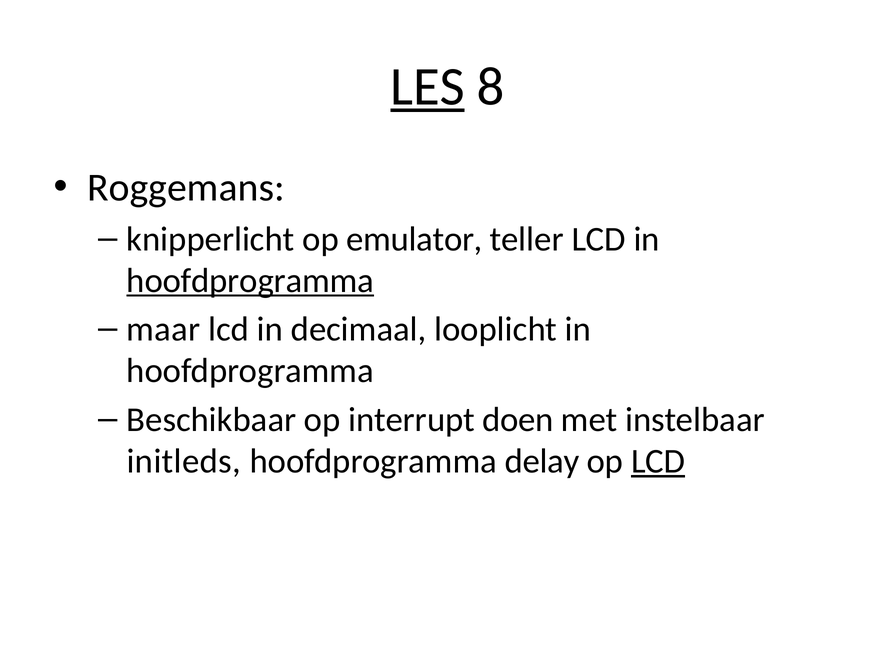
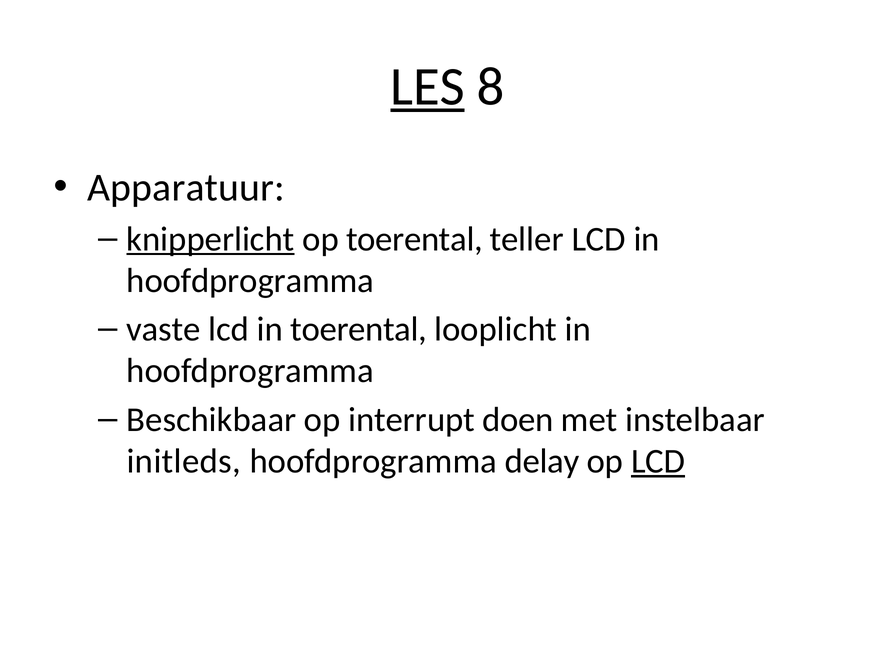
Roggemans: Roggemans -> Apparatuur (186, 188)
knipperlicht underline: none -> present (210, 239)
op emulator: emulator -> toerental (414, 239)
hoofdprogramma underline: present -> none (250, 281)
maar: maar -> vaste (163, 329)
in decimaal: decimaal -> toerental (359, 329)
